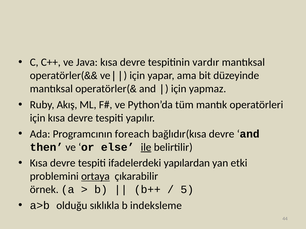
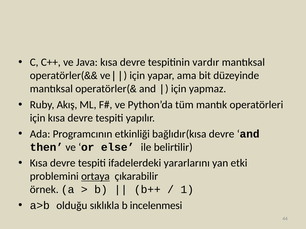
foreach: foreach -> etkinliği (132, 134)
ile underline: present -> none (146, 147)
yapılardan: yapılardan -> yararlarını (187, 163)
5: 5 -> 1 (187, 190)
indeksleme: indeksleme -> incelenmesi (156, 206)
